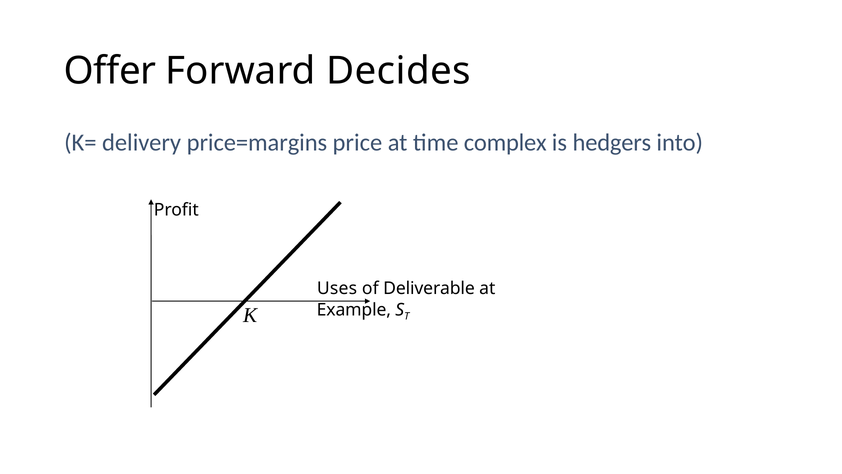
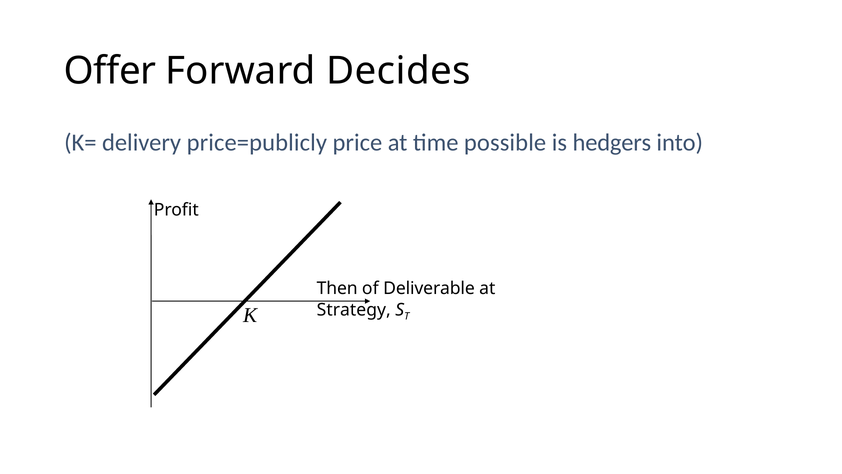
price=margins: price=margins -> price=publicly (257, 142)
complex: complex -> possible (505, 142)
Uses: Uses -> Then (337, 288)
Example: Example -> Strategy (354, 310)
